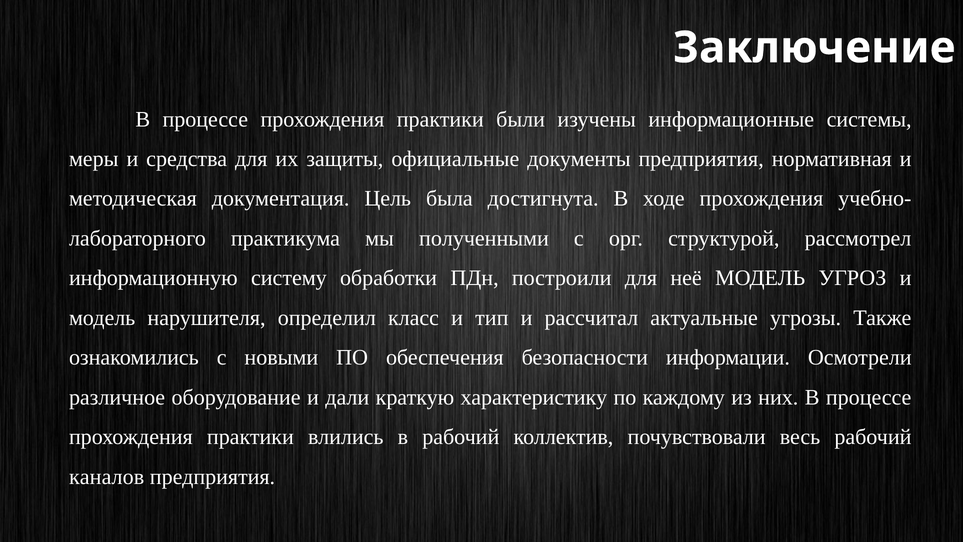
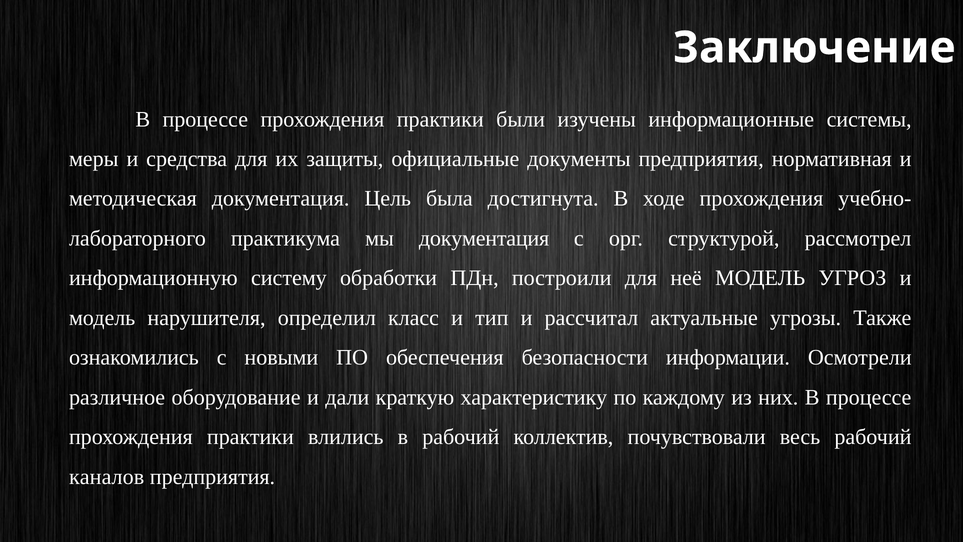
мы полученными: полученными -> документация (484, 238)
